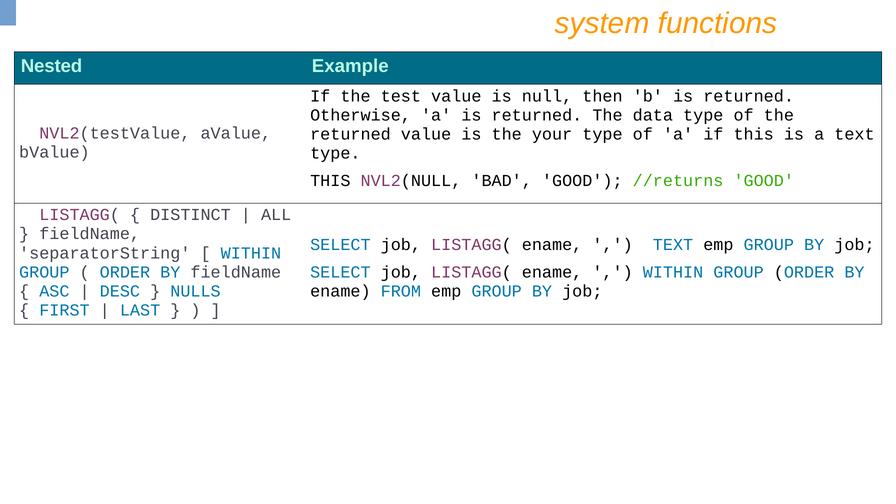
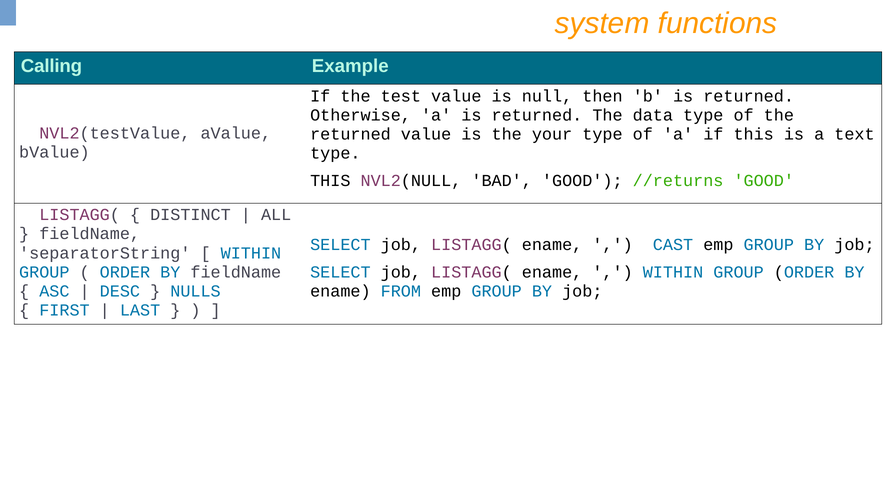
Nested: Nested -> Calling (51, 66)
TEXT: TEXT -> CAST (673, 244)
